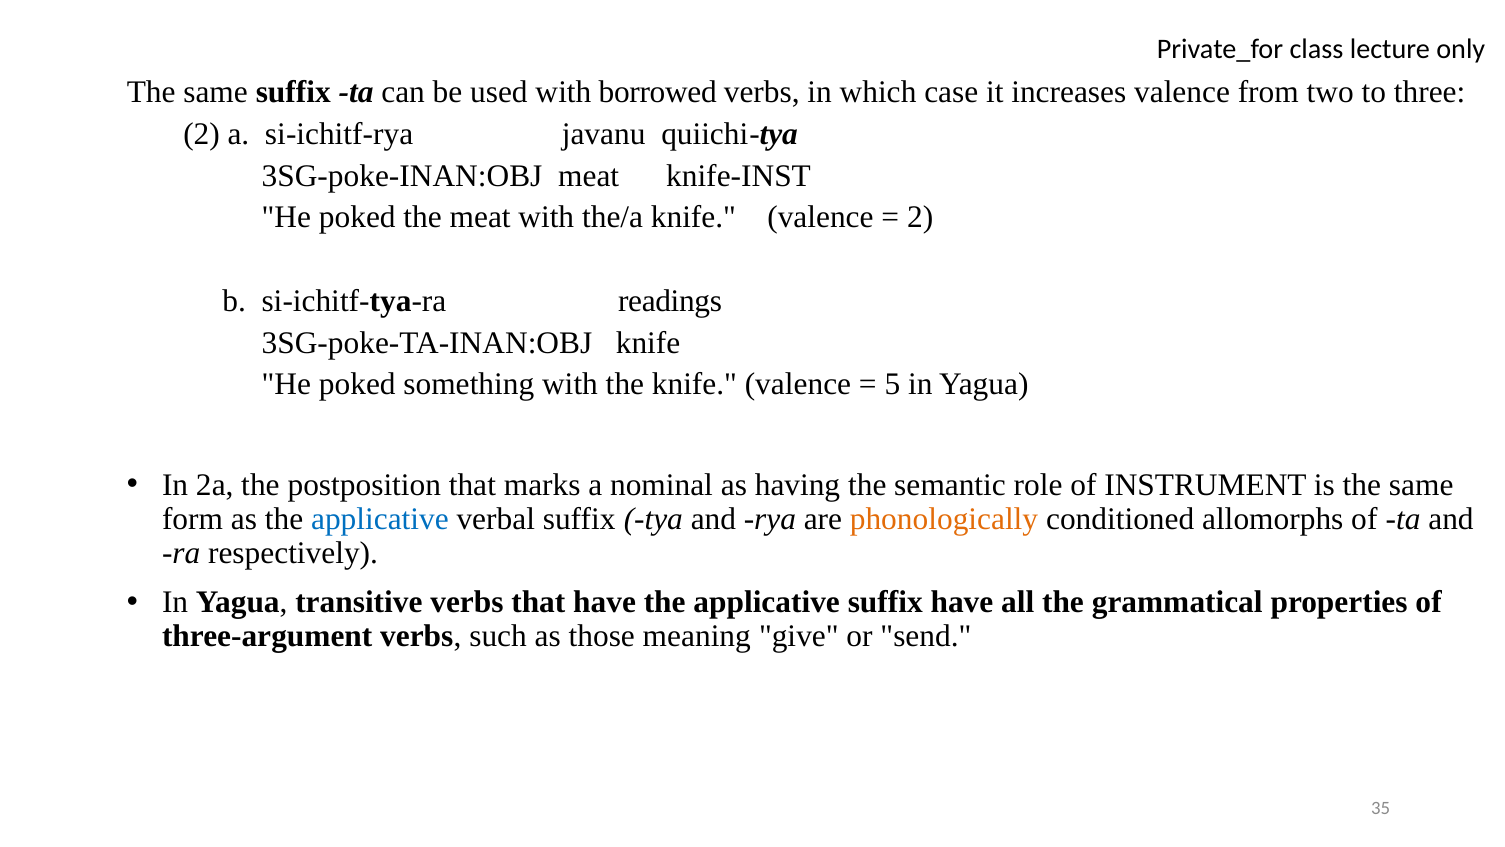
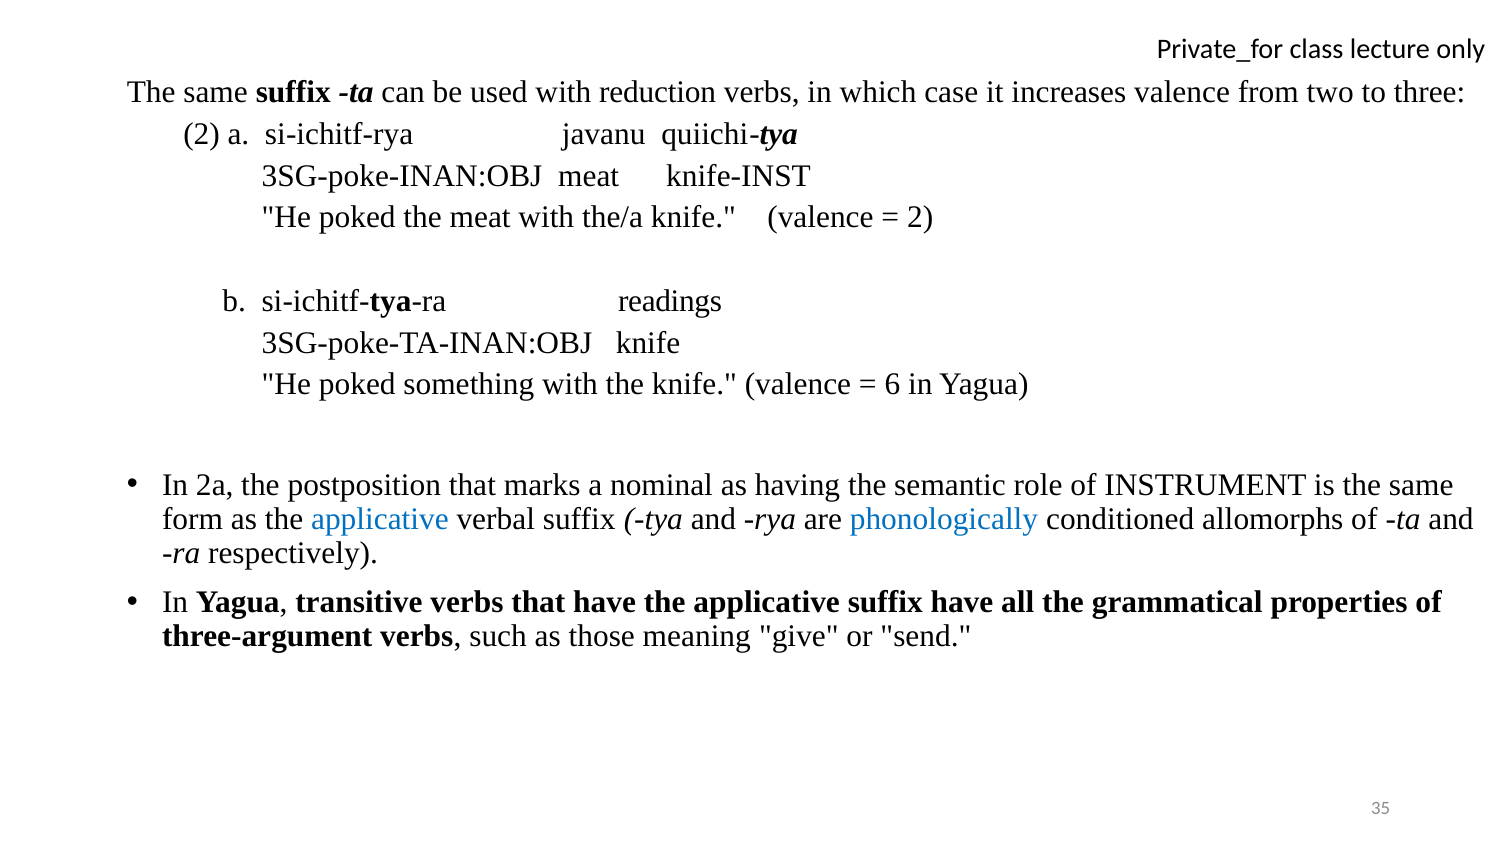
borrowed: borrowed -> reduction (658, 92)
5: 5 -> 6 (892, 384)
phonologically colour: orange -> blue (944, 519)
